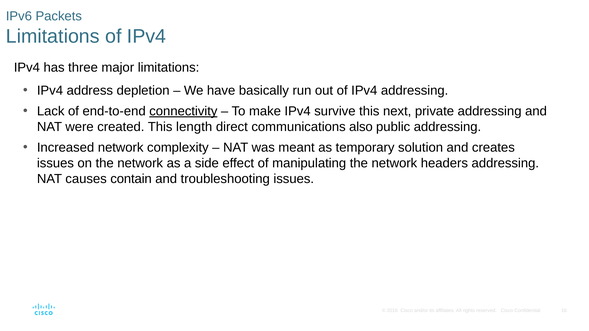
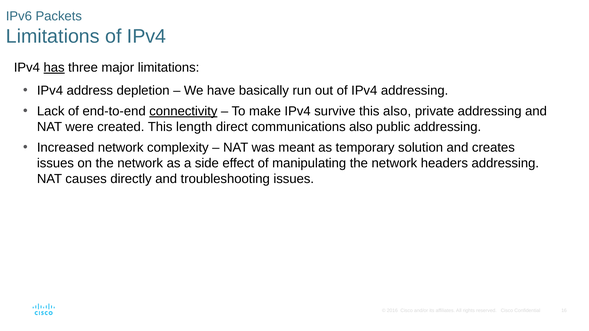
has underline: none -> present (54, 68)
this next: next -> also (397, 111)
contain: contain -> directly (131, 179)
